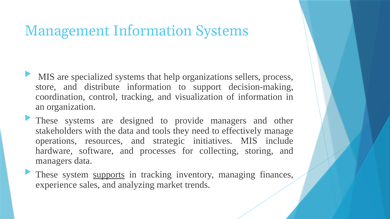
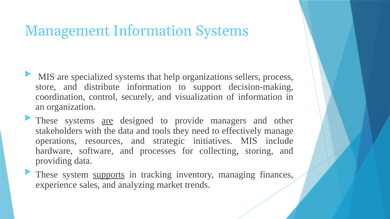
control tracking: tracking -> securely (138, 97)
are underline: none -> present (107, 121)
managers: managers -> providing (54, 161)
